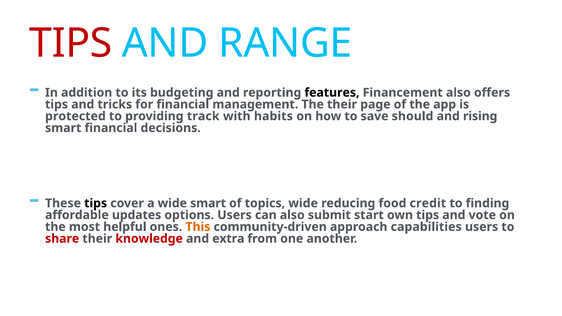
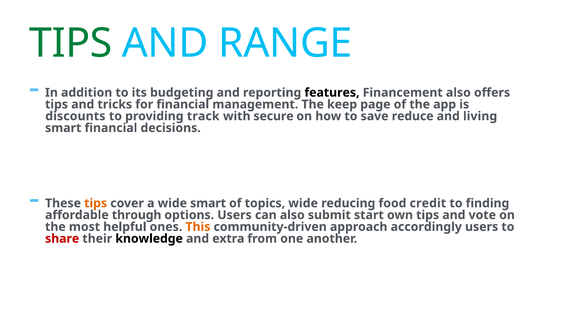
TIPS colour: red -> green (71, 43)
The their: their -> keep (342, 104)
protected: protected -> discounts (75, 116)
habits: habits -> secure (274, 116)
should: should -> reduce (413, 116)
rising: rising -> living (480, 116)
tips colour: black -> orange (96, 203)
updates: updates -> through (137, 215)
capabilities: capabilities -> accordingly (426, 227)
knowledge colour: red -> black (149, 239)
